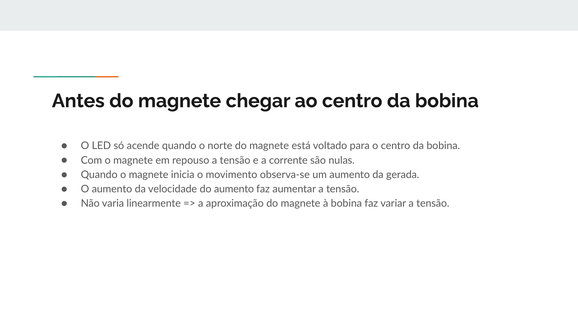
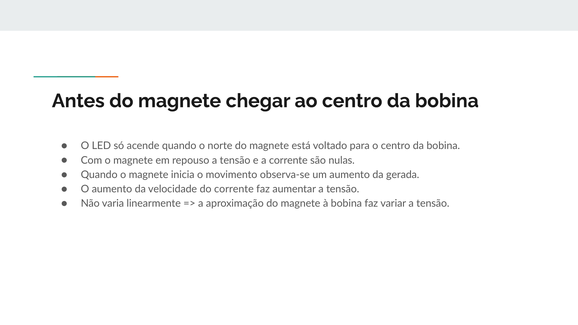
do aumento: aumento -> corrente (234, 189)
